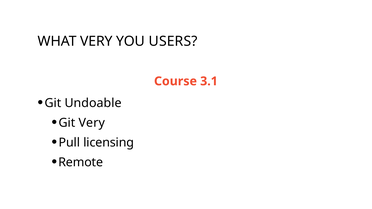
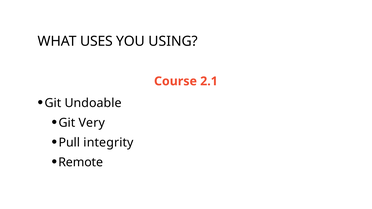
WHAT VERY: VERY -> USES (96, 41)
USERS: USERS -> USING (173, 41)
3.1: 3.1 -> 2.1 (209, 81)
licensing: licensing -> integrity (109, 143)
